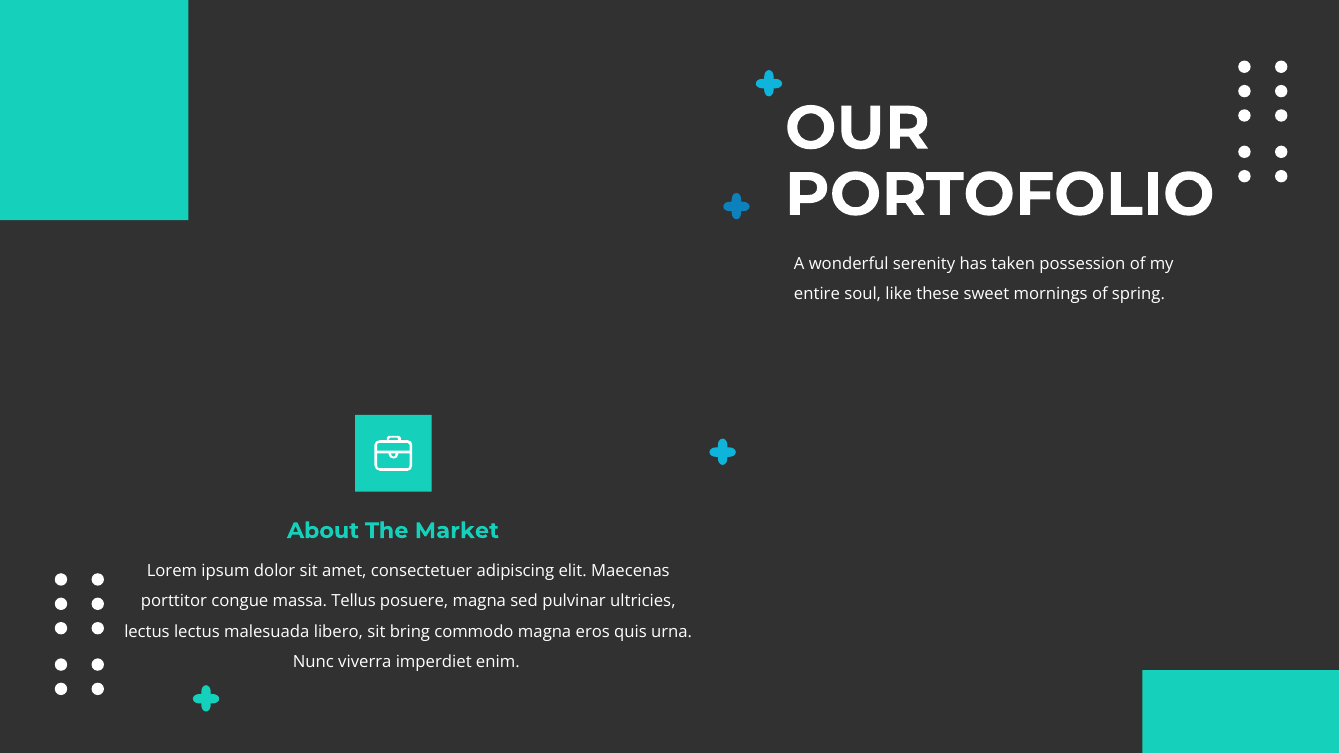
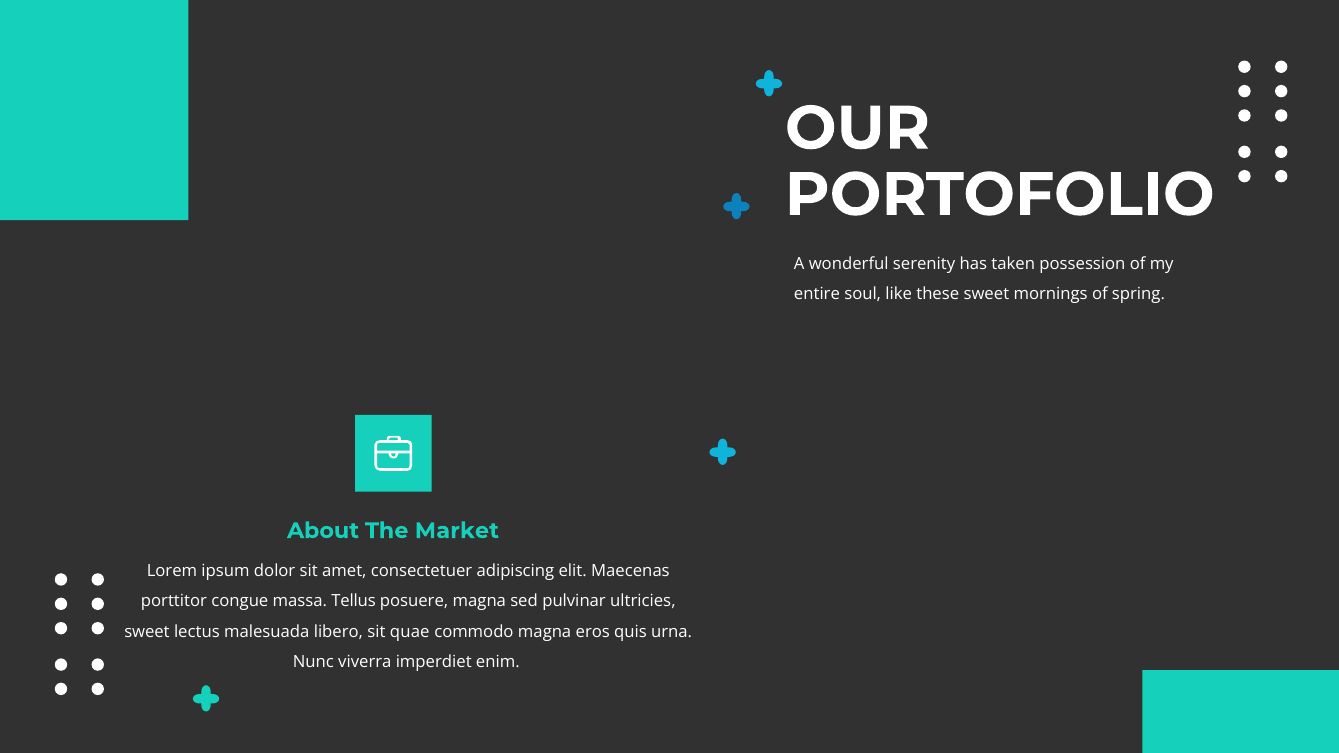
lectus: lectus -> sweet (147, 632)
bring: bring -> quae (410, 632)
